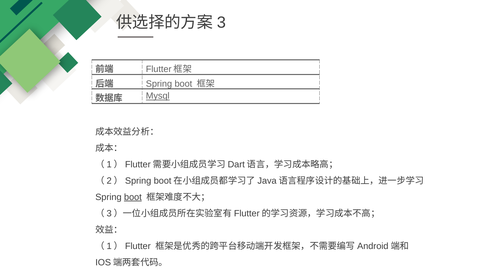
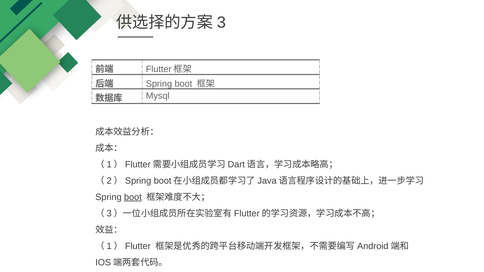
Mysql underline: present -> none (158, 96)
